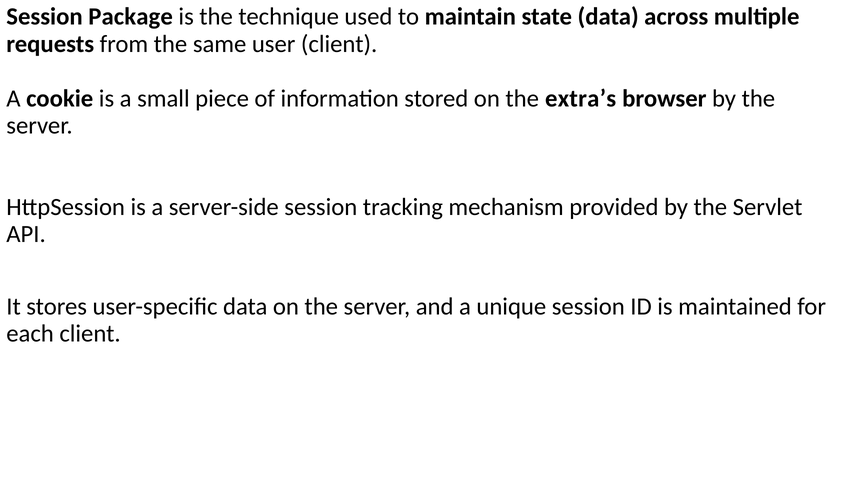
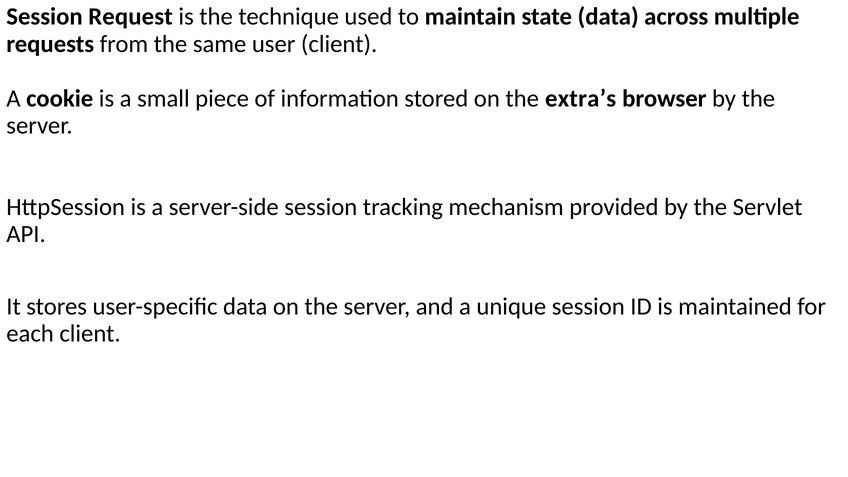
Package: Package -> Request (131, 17)
